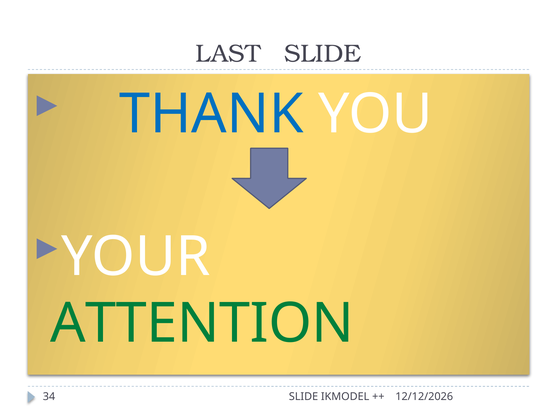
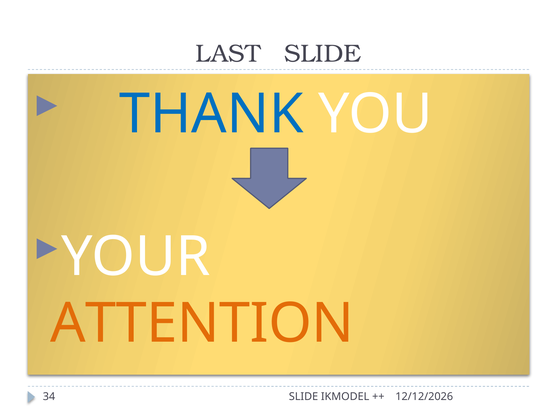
ATTENTION colour: green -> orange (202, 324)
